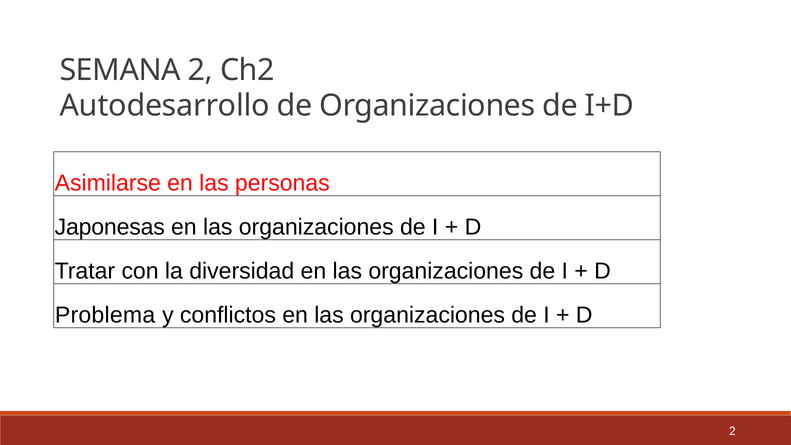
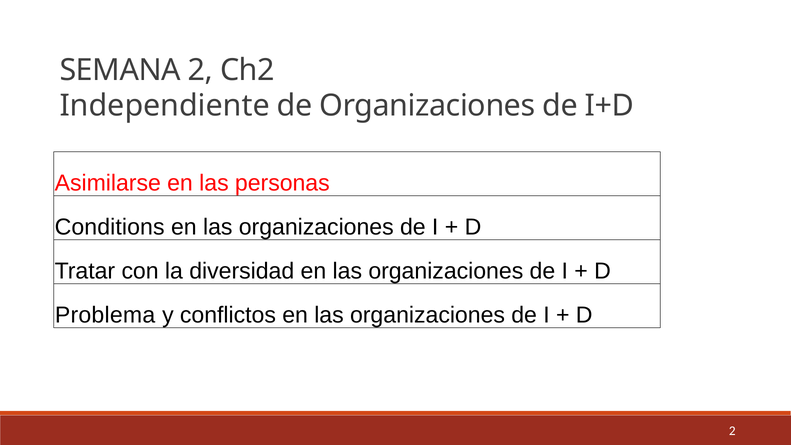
Autodesarrollo: Autodesarrollo -> Independiente (165, 105)
Japonesas: Japonesas -> Conditions (110, 227)
